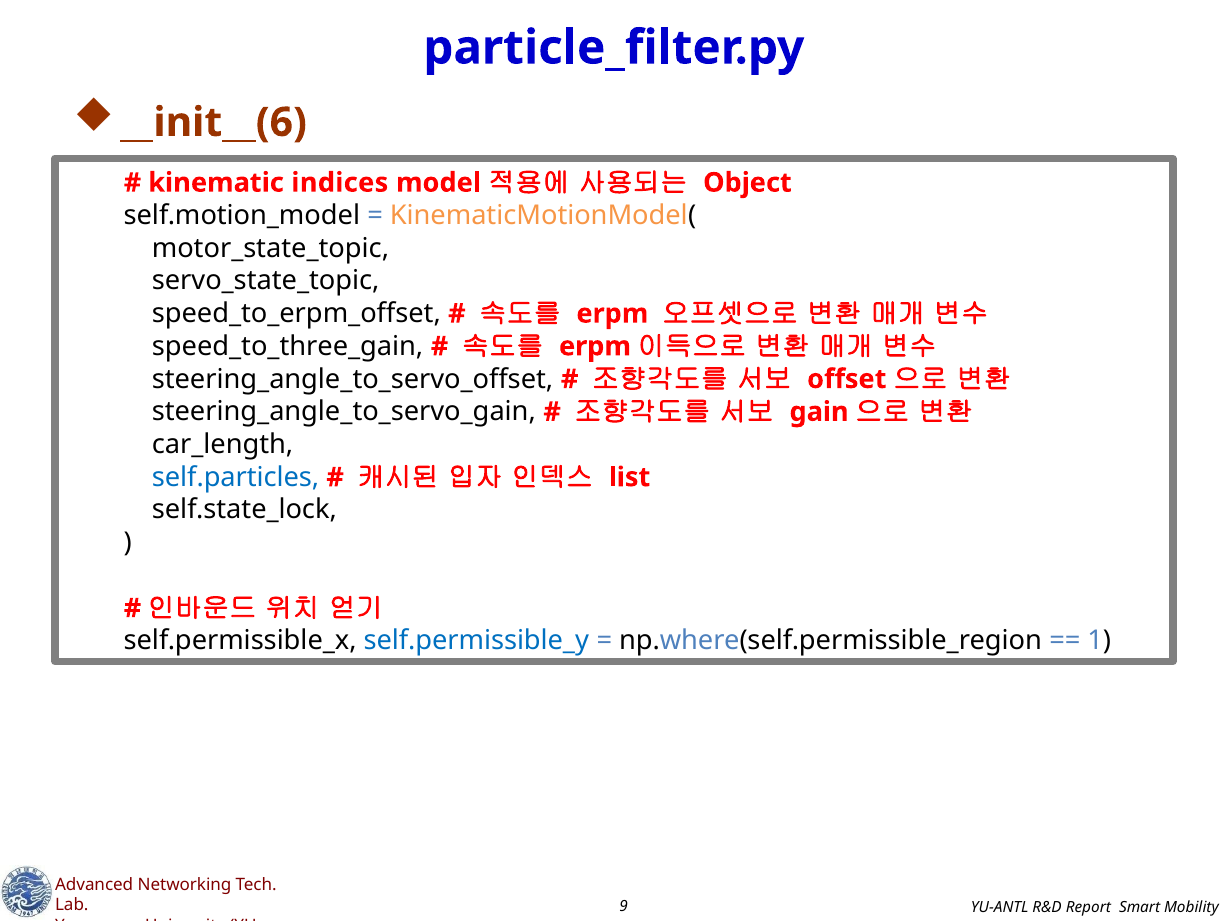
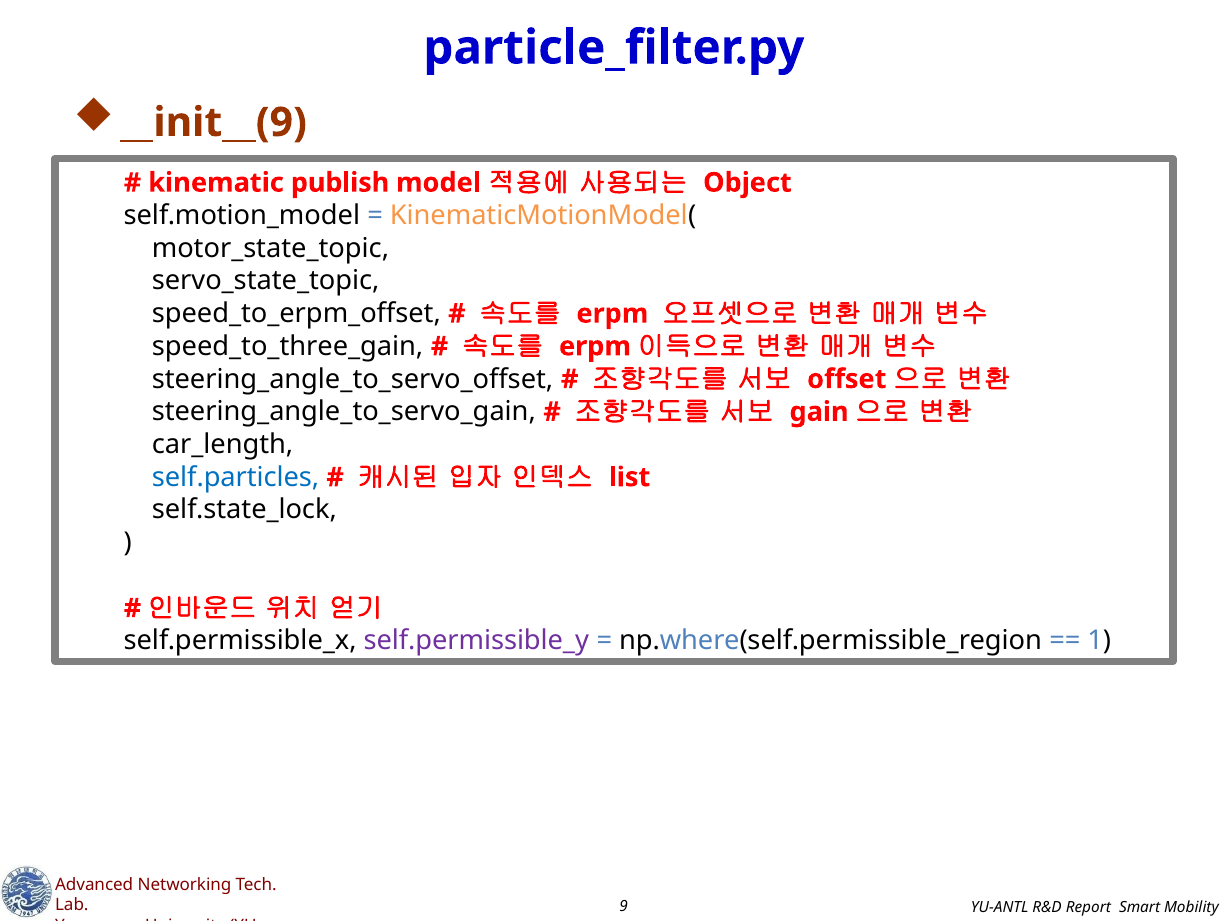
__init__(6: __init__(6 -> __init__(9 (213, 122)
indices: indices -> publish (340, 183)
self.permissible_y colour: blue -> purple (476, 641)
